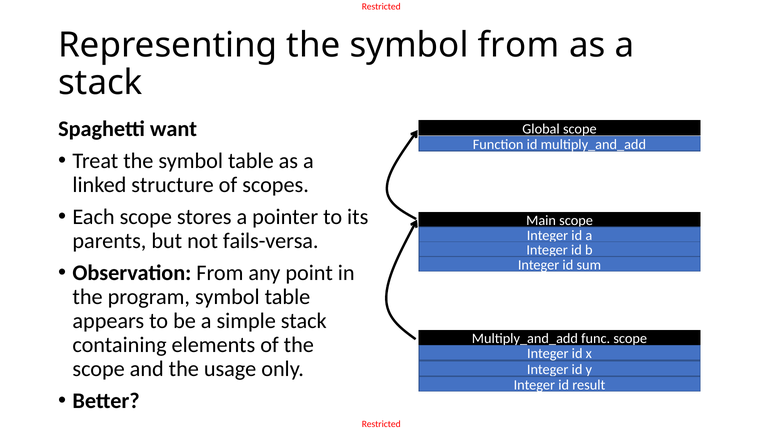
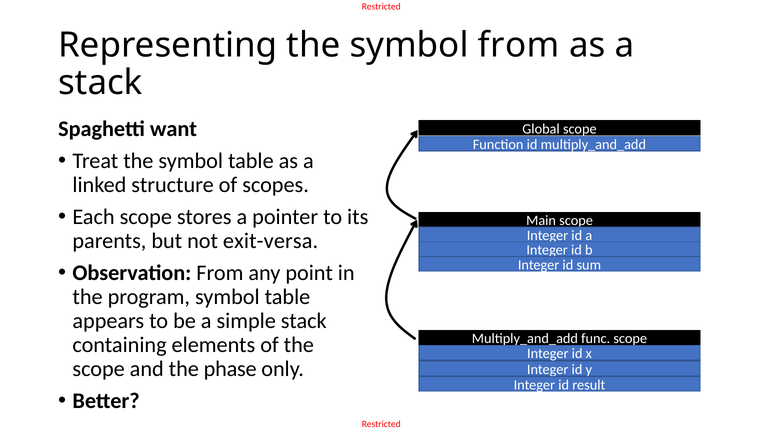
fails-versa: fails-versa -> exit-versa (271, 241)
usage: usage -> phase (230, 369)
